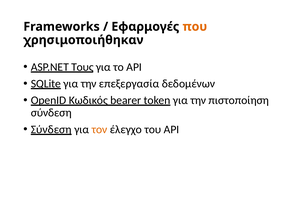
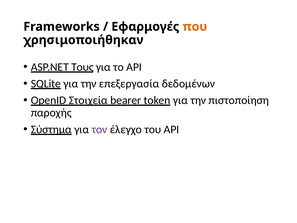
Κωδικός: Κωδικός -> Στοιχεία (88, 100)
σύνδεση: σύνδεση -> παροχής (51, 113)
Σύνδεση: Σύνδεση -> Σύστημα (51, 129)
τον colour: orange -> purple (100, 129)
